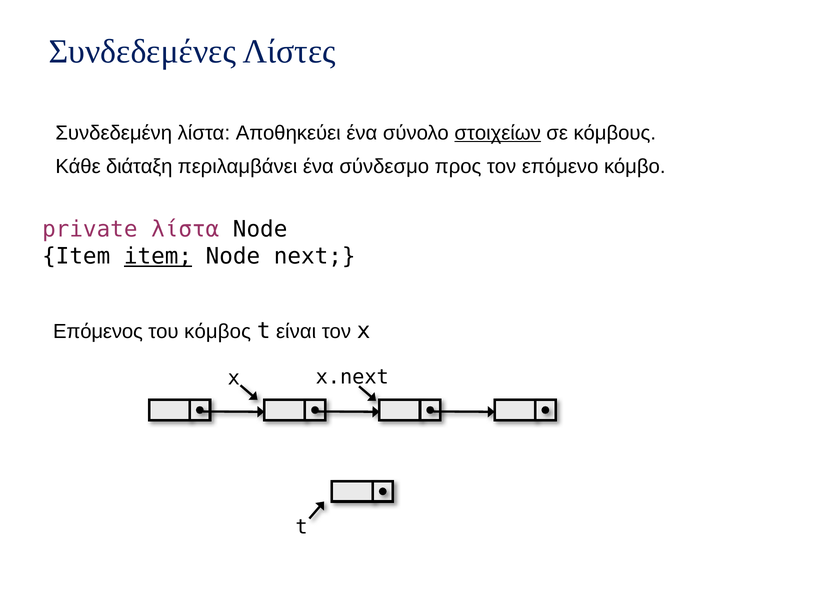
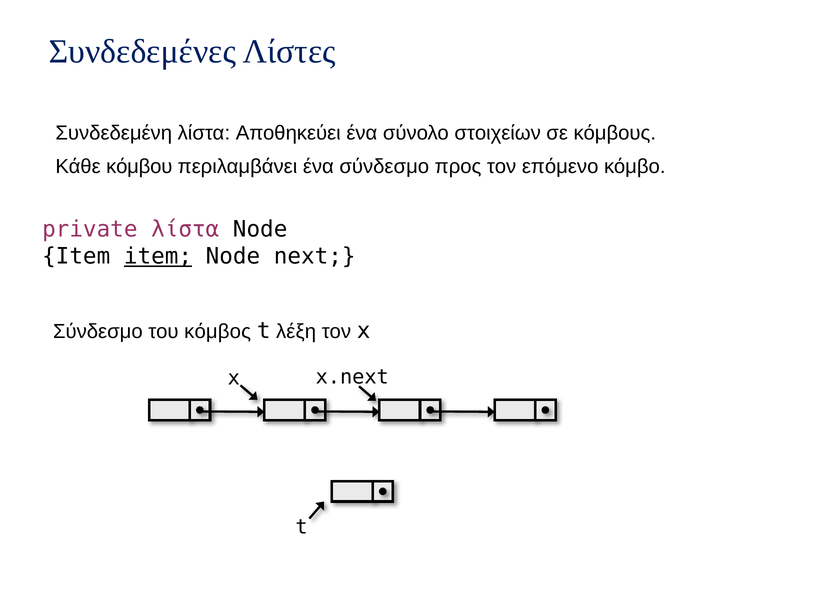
στοιχείων underline: present -> none (498, 133)
διάταξη: διάταξη -> κόμβου (139, 167)
Επόμενος: Επόμενος -> Σύνδεσμο (98, 332)
είναι: είναι -> λέξη (296, 332)
